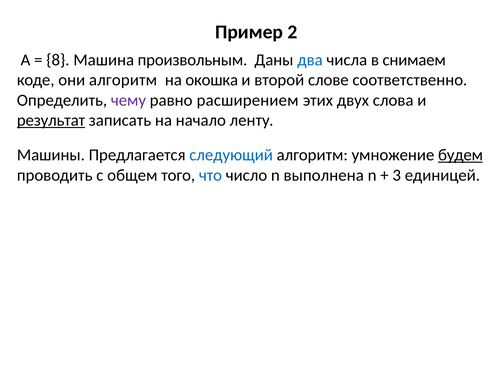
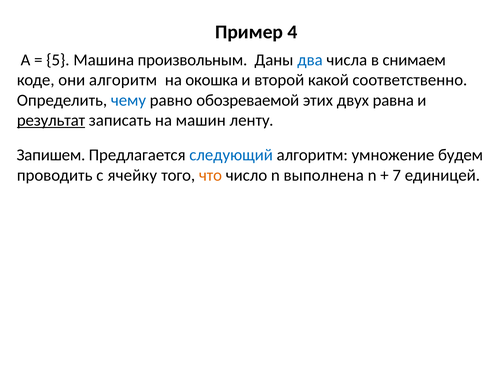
2: 2 -> 4 (292, 32)
8: 8 -> 5 (58, 60)
слове: слове -> какой (328, 80)
чему colour: purple -> blue (128, 100)
расширением: расширением -> обозреваемой (248, 100)
слова: слова -> равна (393, 100)
начало: начало -> машин (201, 120)
Машины: Машины -> Запишем (51, 155)
будем underline: present -> none (461, 155)
общем: общем -> ячейку (132, 175)
что colour: blue -> orange (210, 175)
3: 3 -> 7 (397, 175)
